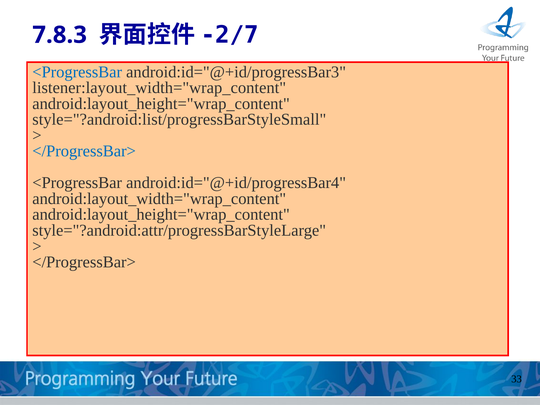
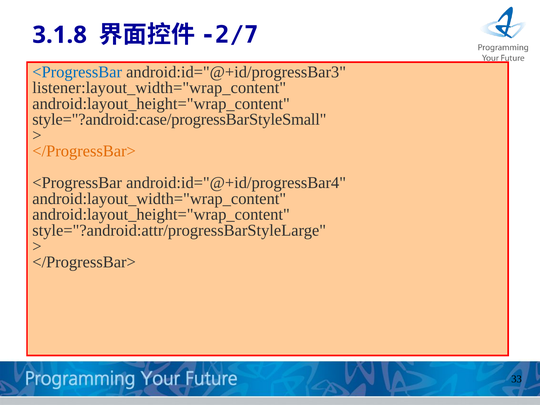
7.8.3: 7.8.3 -> 3.1.8 (60, 35)
style="?android:list/progressBarStyleSmall: style="?android:list/progressBarStyleSmall -> style="?android:case/progressBarStyleSmall (179, 120)
</ProgressBar> colour: blue -> orange (84, 151)
